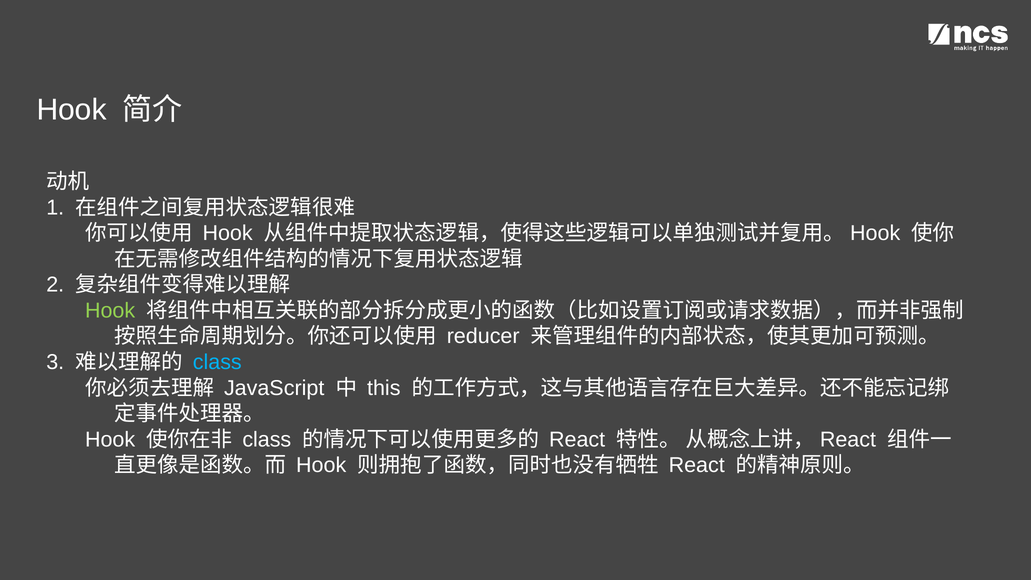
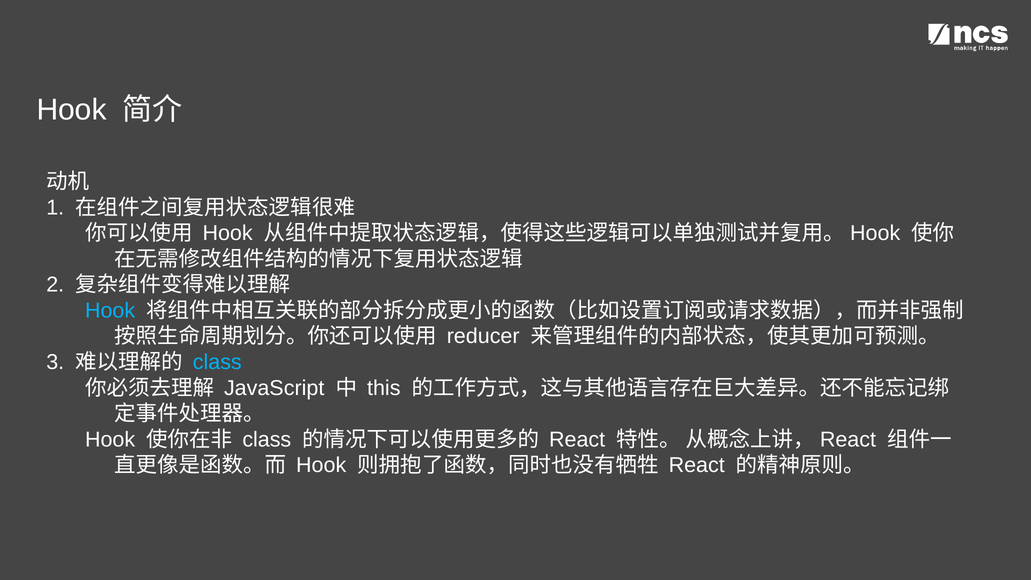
Hook colour: light green -> light blue (110, 311)
